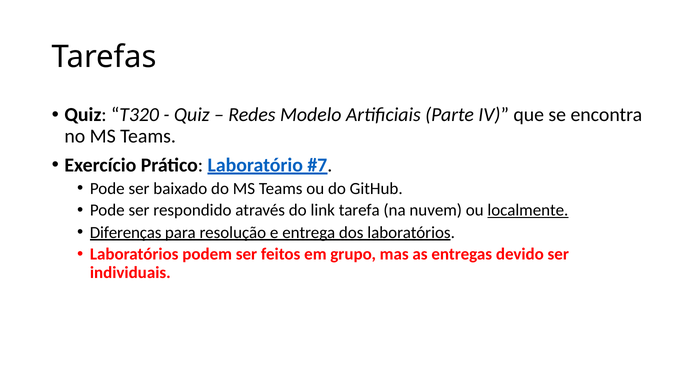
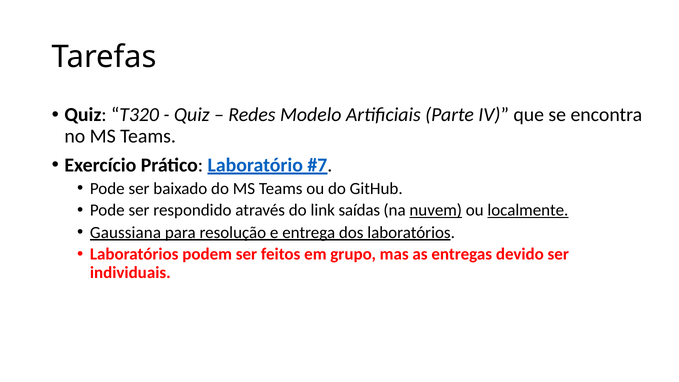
tarefa: tarefa -> saídas (359, 210)
nuvem underline: none -> present (436, 210)
Diferenças: Diferenças -> Gaussiana (125, 232)
